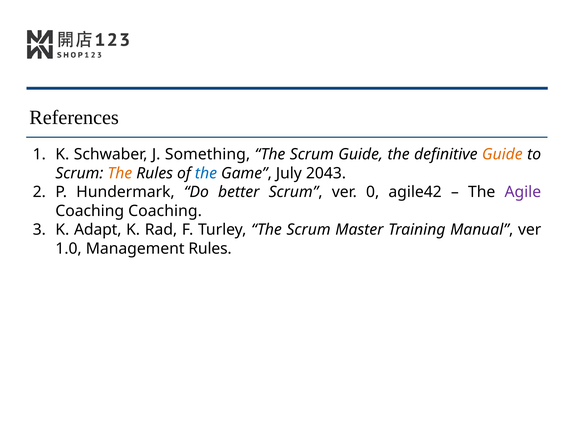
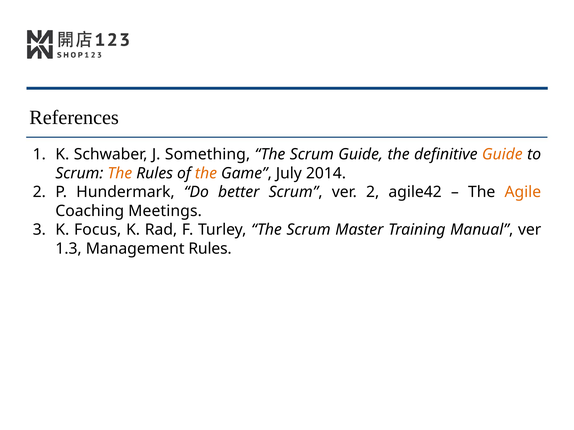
the colour: blue -> orange (206, 173)
2043: 2043 -> 2014 (326, 173)
ver 0: 0 -> 2 (373, 192)
Agile colour: purple -> orange (523, 192)
Coaching Coaching: Coaching -> Meetings (165, 211)
Adapt: Adapt -> Focus (98, 230)
1.0: 1.0 -> 1.3 (69, 249)
